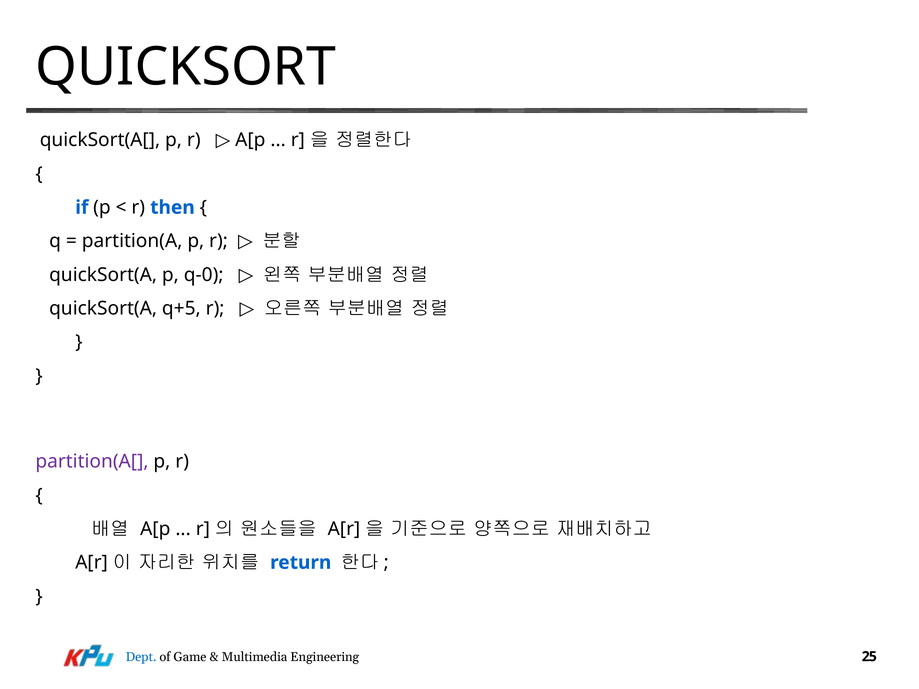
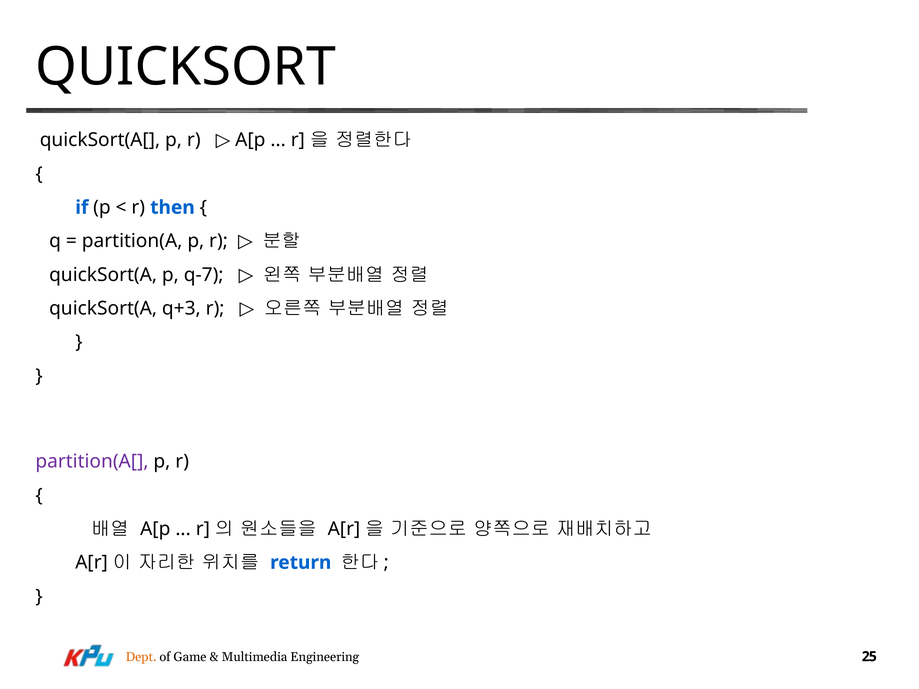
q-0: q-0 -> q-7 (204, 275)
q+5: q+5 -> q+3 (181, 309)
Dept colour: blue -> orange (141, 657)
